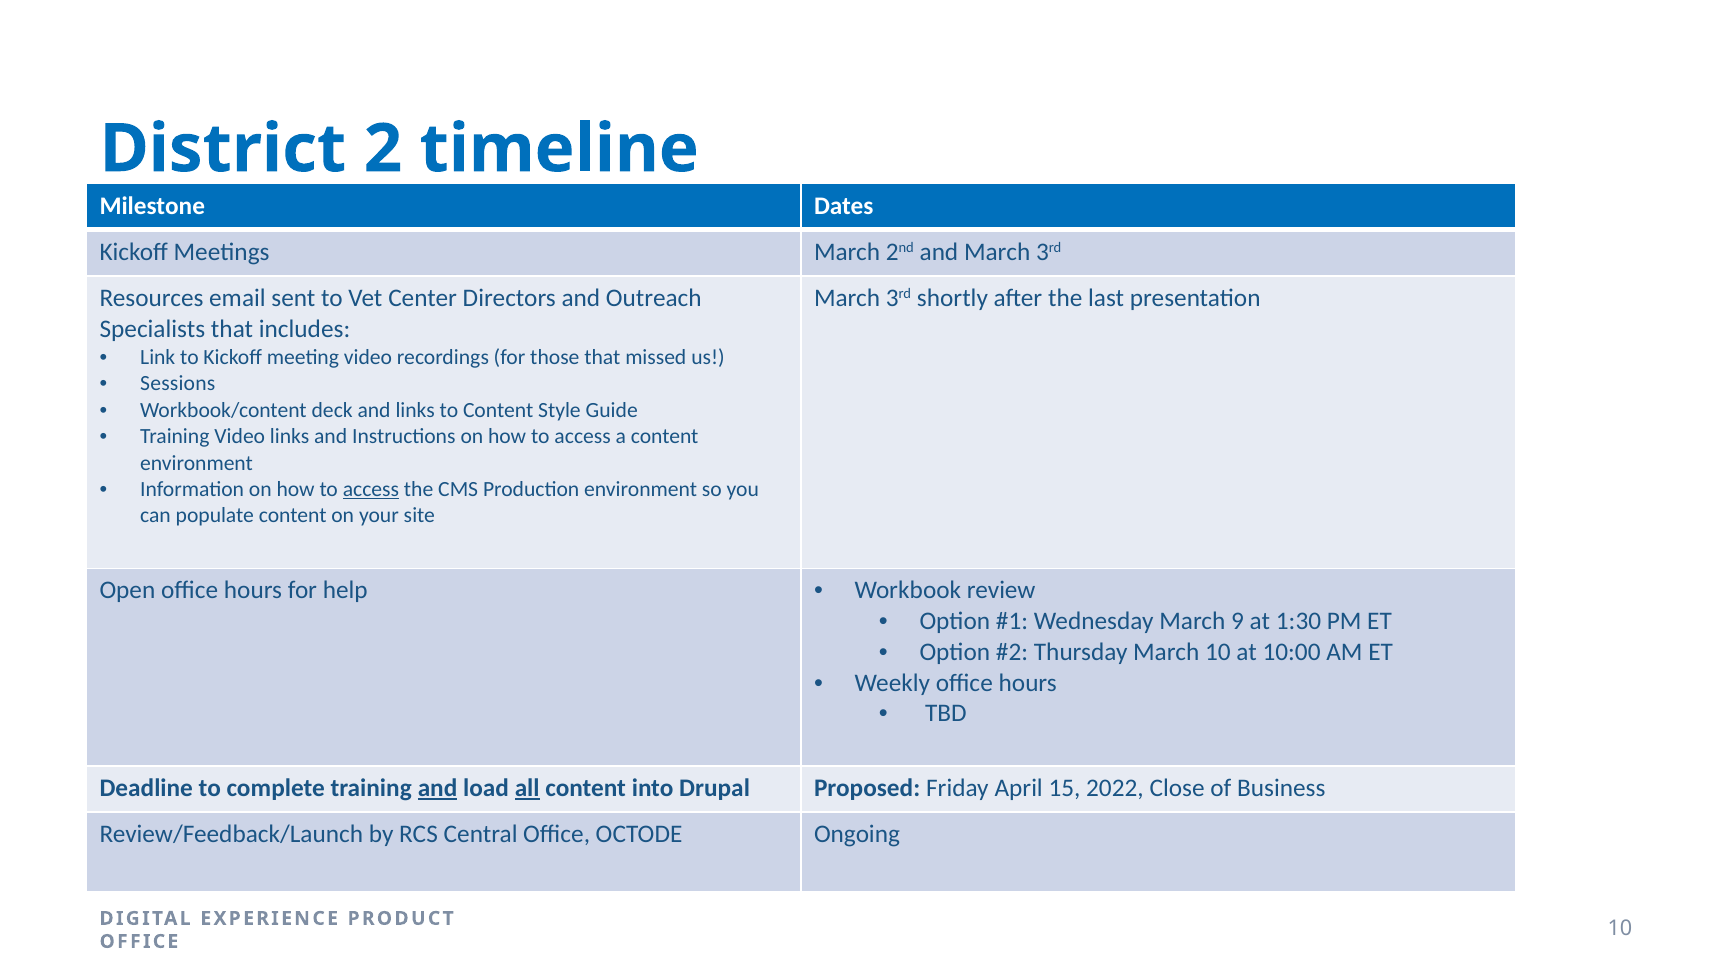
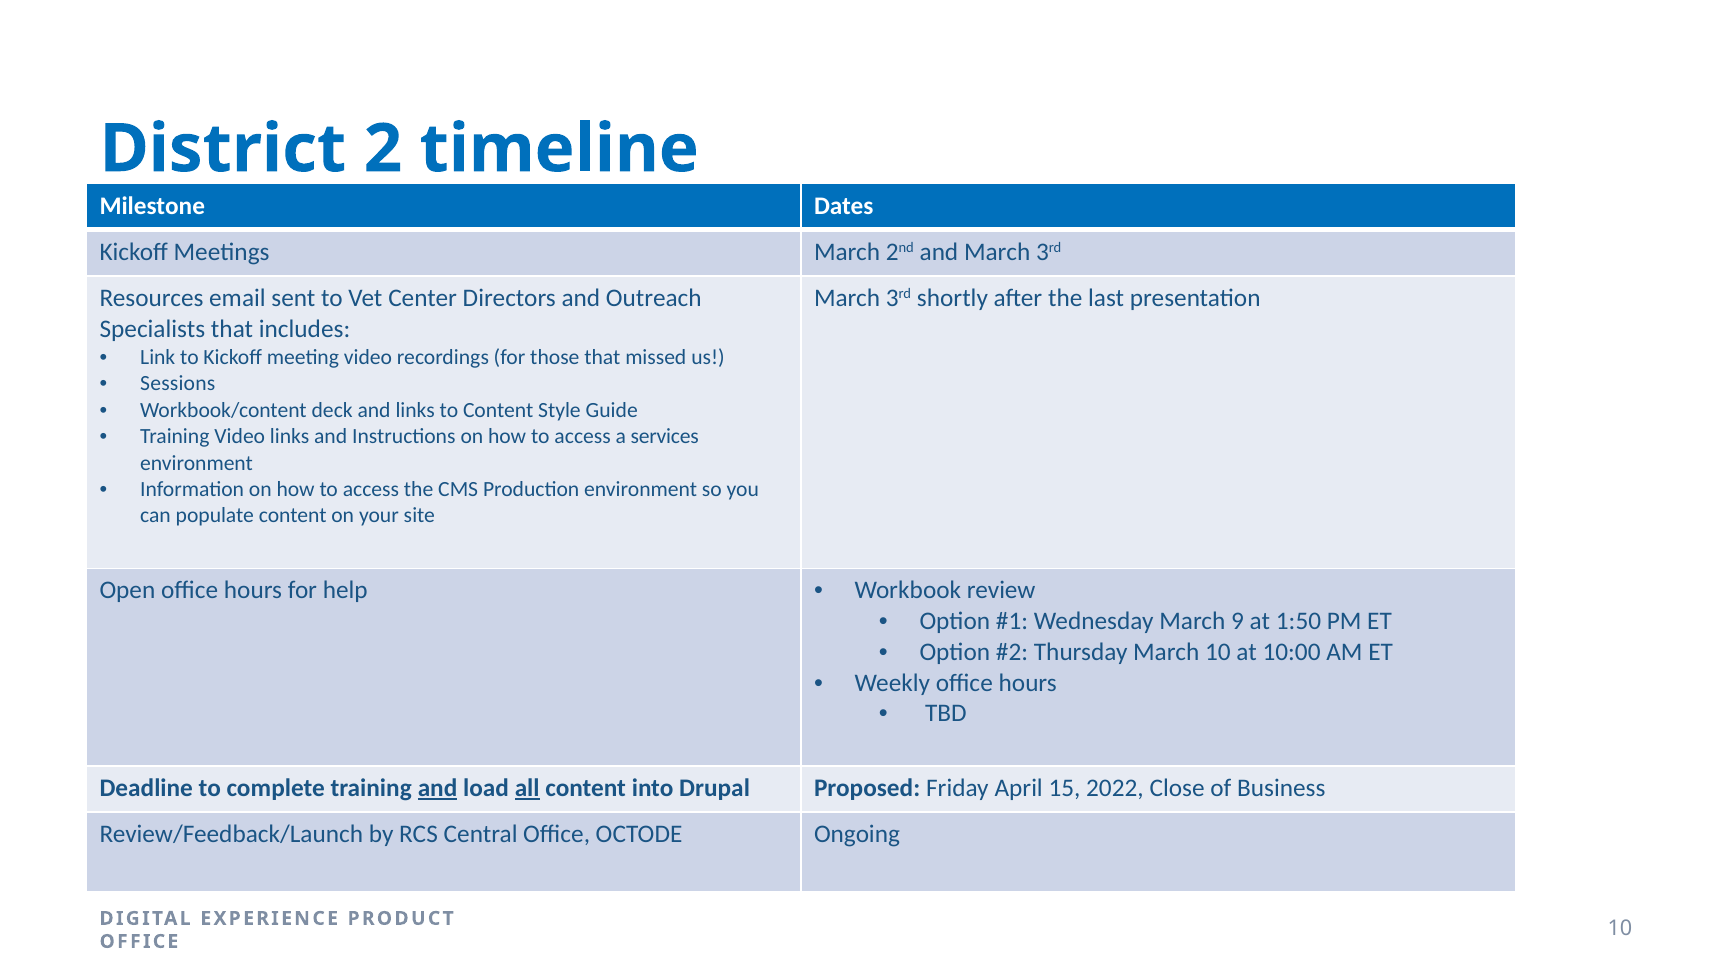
a content: content -> services (665, 437)
access underline: present -> none (371, 489)
1:30: 1:30 -> 1:50 (1299, 621)
